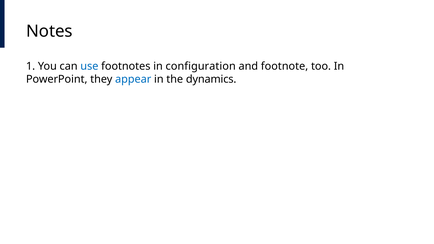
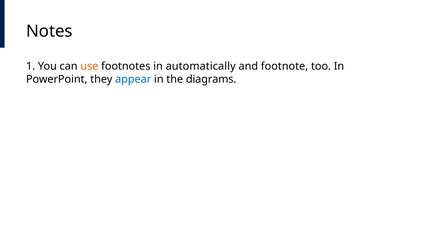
use colour: blue -> orange (89, 66)
configuration: configuration -> automatically (201, 66)
dynamics: dynamics -> diagrams (211, 79)
